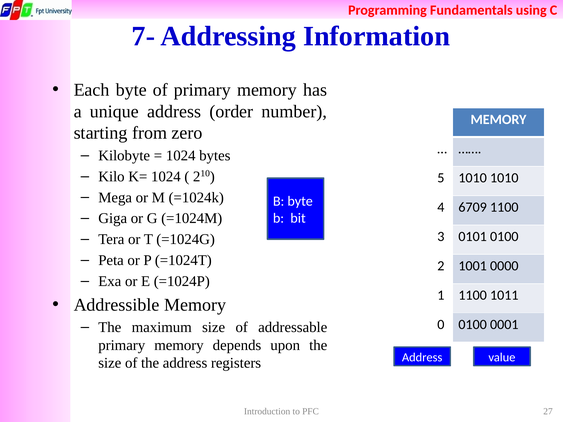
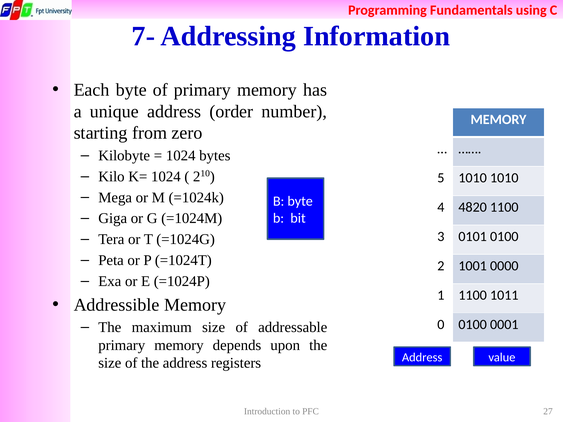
6709: 6709 -> 4820 (473, 207)
